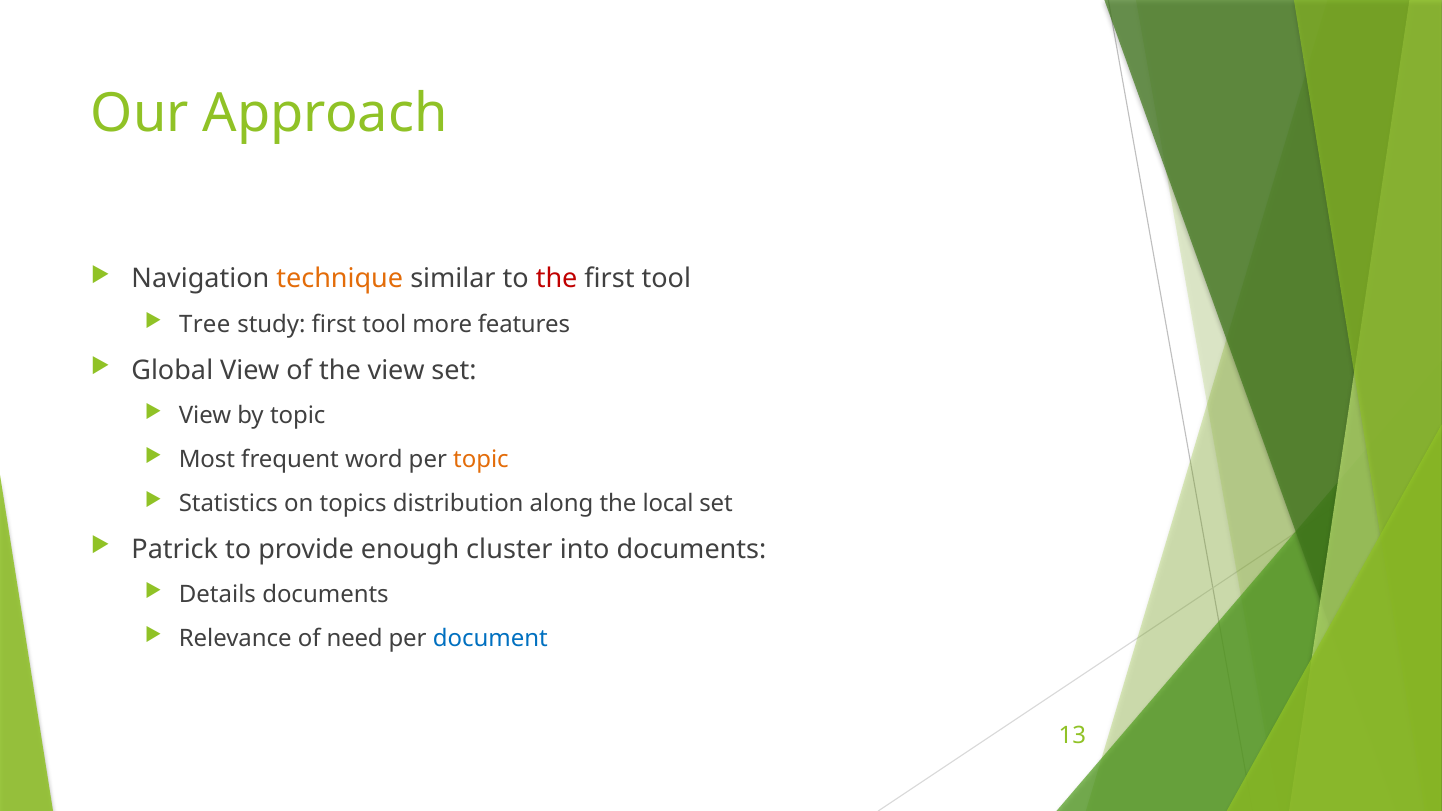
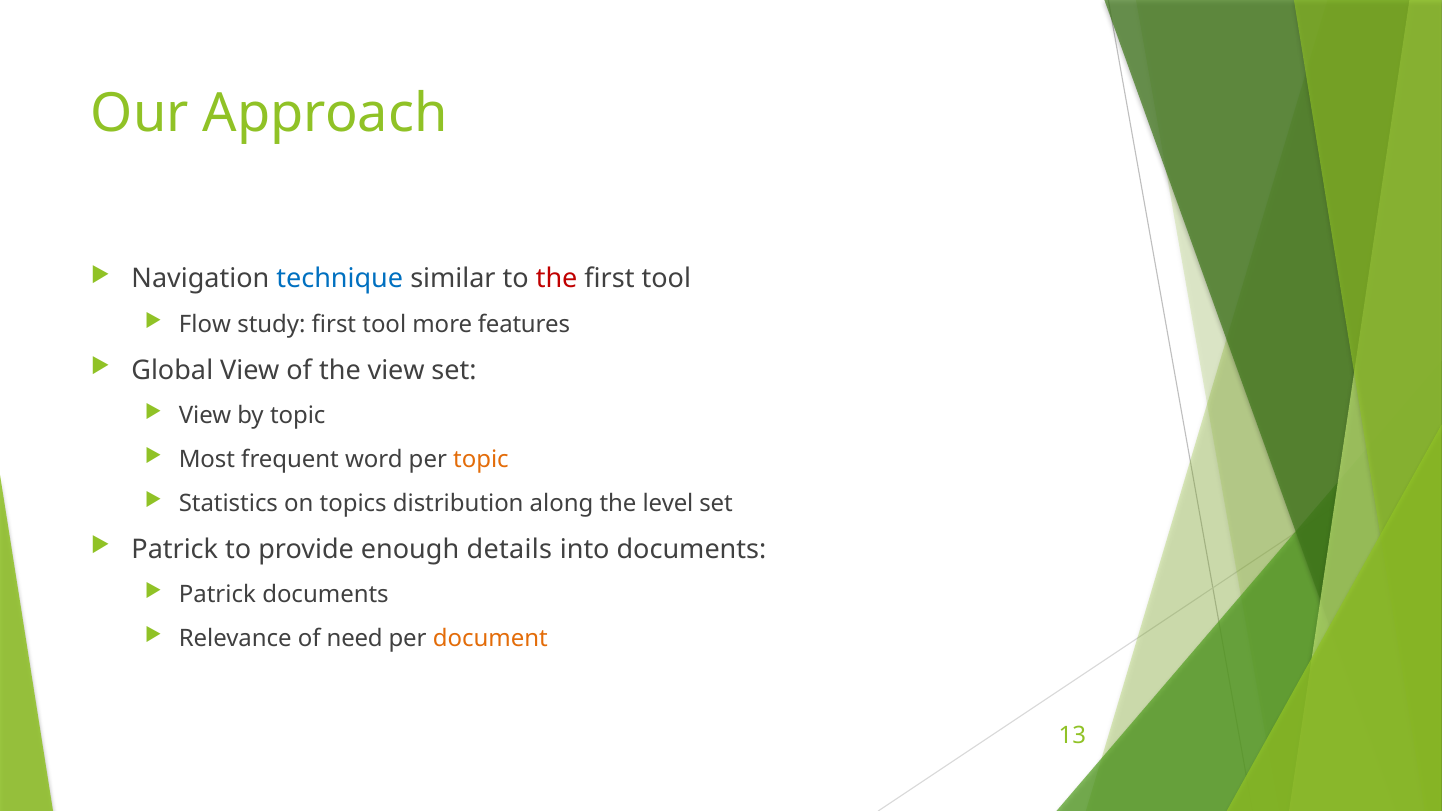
technique colour: orange -> blue (340, 279)
Tree: Tree -> Flow (205, 325)
local: local -> level (668, 504)
cluster: cluster -> details (509, 549)
Details: Details -> Patrick (217, 595)
document colour: blue -> orange (490, 639)
